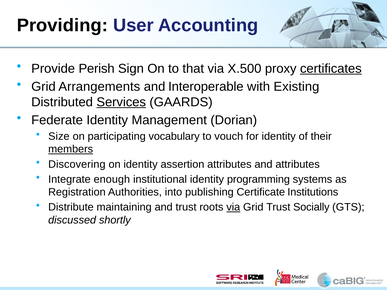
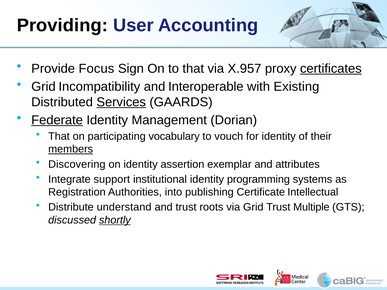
Perish: Perish -> Focus (96, 69)
X.500: X.500 -> X.957 (245, 69)
Arrangements: Arrangements -> Incompatibility (99, 87)
Federate underline: none -> present (57, 120)
Size: Size -> That (59, 136)
assertion attributes: attributes -> exemplar (229, 164)
enough: enough -> support (112, 179)
Institutions: Institutions -> Intellectual (313, 192)
maintaining: maintaining -> understand (124, 207)
via underline: present -> none (233, 207)
Socially: Socially -> Multiple (311, 207)
shortly underline: none -> present (115, 220)
